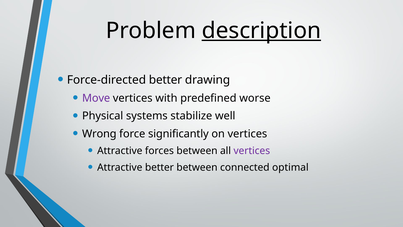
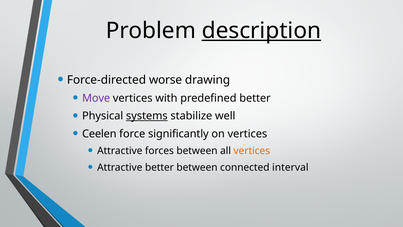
Force-directed better: better -> worse (166, 80)
predefined worse: worse -> better (255, 98)
systems underline: none -> present (147, 116)
Wrong: Wrong -> Ceelen (99, 134)
vertices colour: purple -> orange (252, 151)
optimal: optimal -> interval (290, 167)
